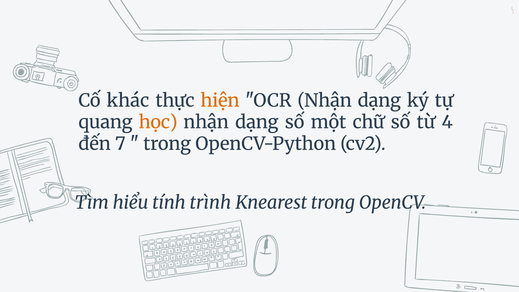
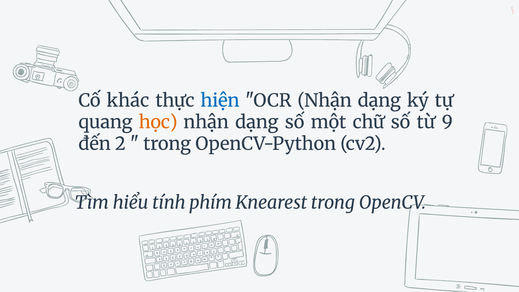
hiện colour: orange -> blue (220, 101)
4: 4 -> 9 (447, 122)
7: 7 -> 2 (120, 144)
trình: trình -> phím (211, 203)
